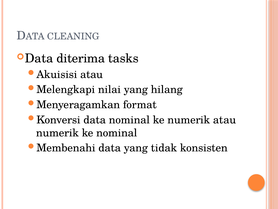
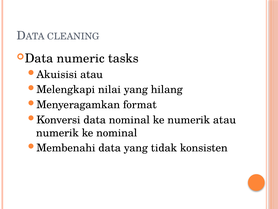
diterima: diterima -> numeric (81, 58)
